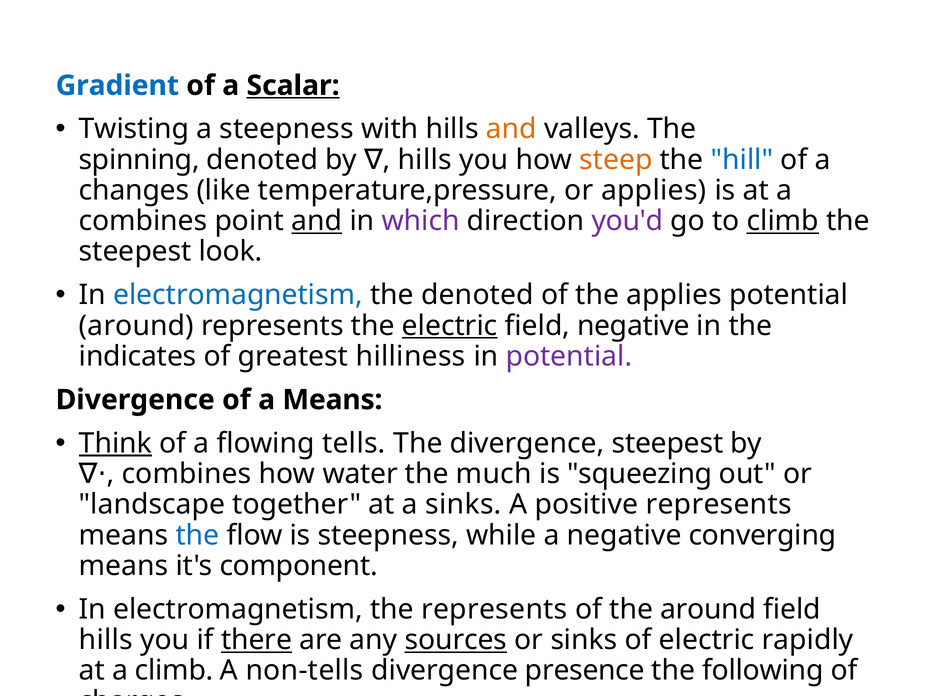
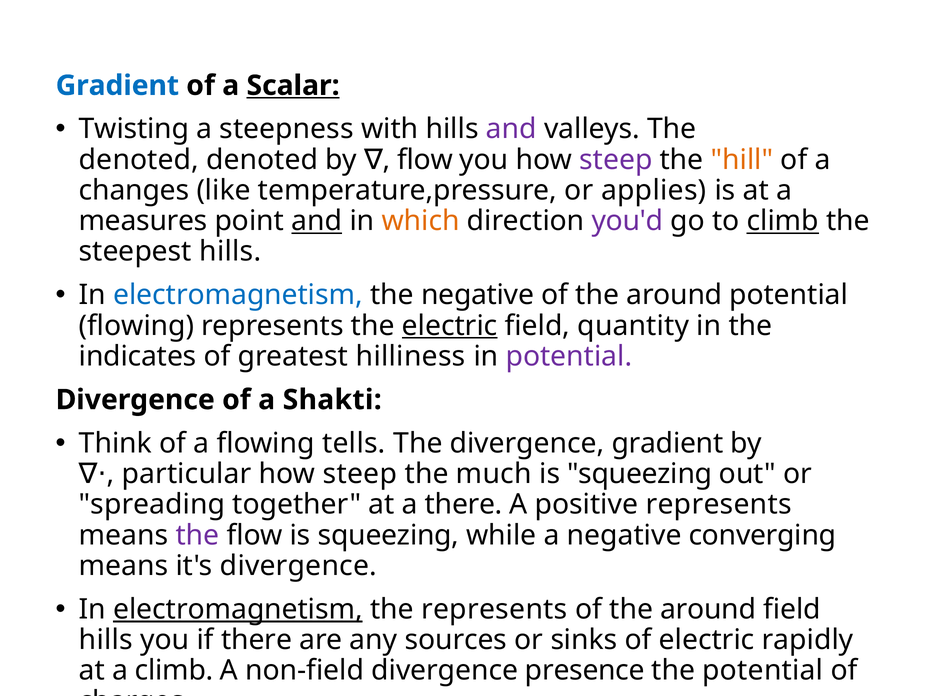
and colour: orange -> purple (511, 129)
spinning: spinning -> denoted (139, 160)
hills: hills -> flow (425, 160)
steep colour: orange -> purple (616, 160)
hill colour: blue -> orange (742, 160)
combines: combines -> measures (143, 221)
which colour: purple -> orange (421, 221)
steepest look: look -> hills (230, 252)
the denoted: denoted -> negative (478, 295)
applies: applies -> around (674, 295)
around: around -> flowing (136, 326)
field negative: negative -> quantity (633, 326)
a Means: Means -> Shakti (332, 400)
Think underline: present -> none (115, 443)
divergence steepest: steepest -> gradient (667, 443)
combines: combines -> particular (186, 474)
water: water -> steep (360, 474)
landscape: landscape -> spreading (152, 505)
a sinks: sinks -> there (464, 505)
the colour: blue -> purple (197, 535)
flow is steepness: steepness -> squeezing (388, 535)
it's component: component -> divergence (298, 566)
electromagnetism underline: none -> present (238, 609)
there underline: present -> none (257, 640)
sources underline: present -> none (456, 640)
non-tells: non-tells -> non-field (305, 671)
the following: following -> potential (763, 671)
